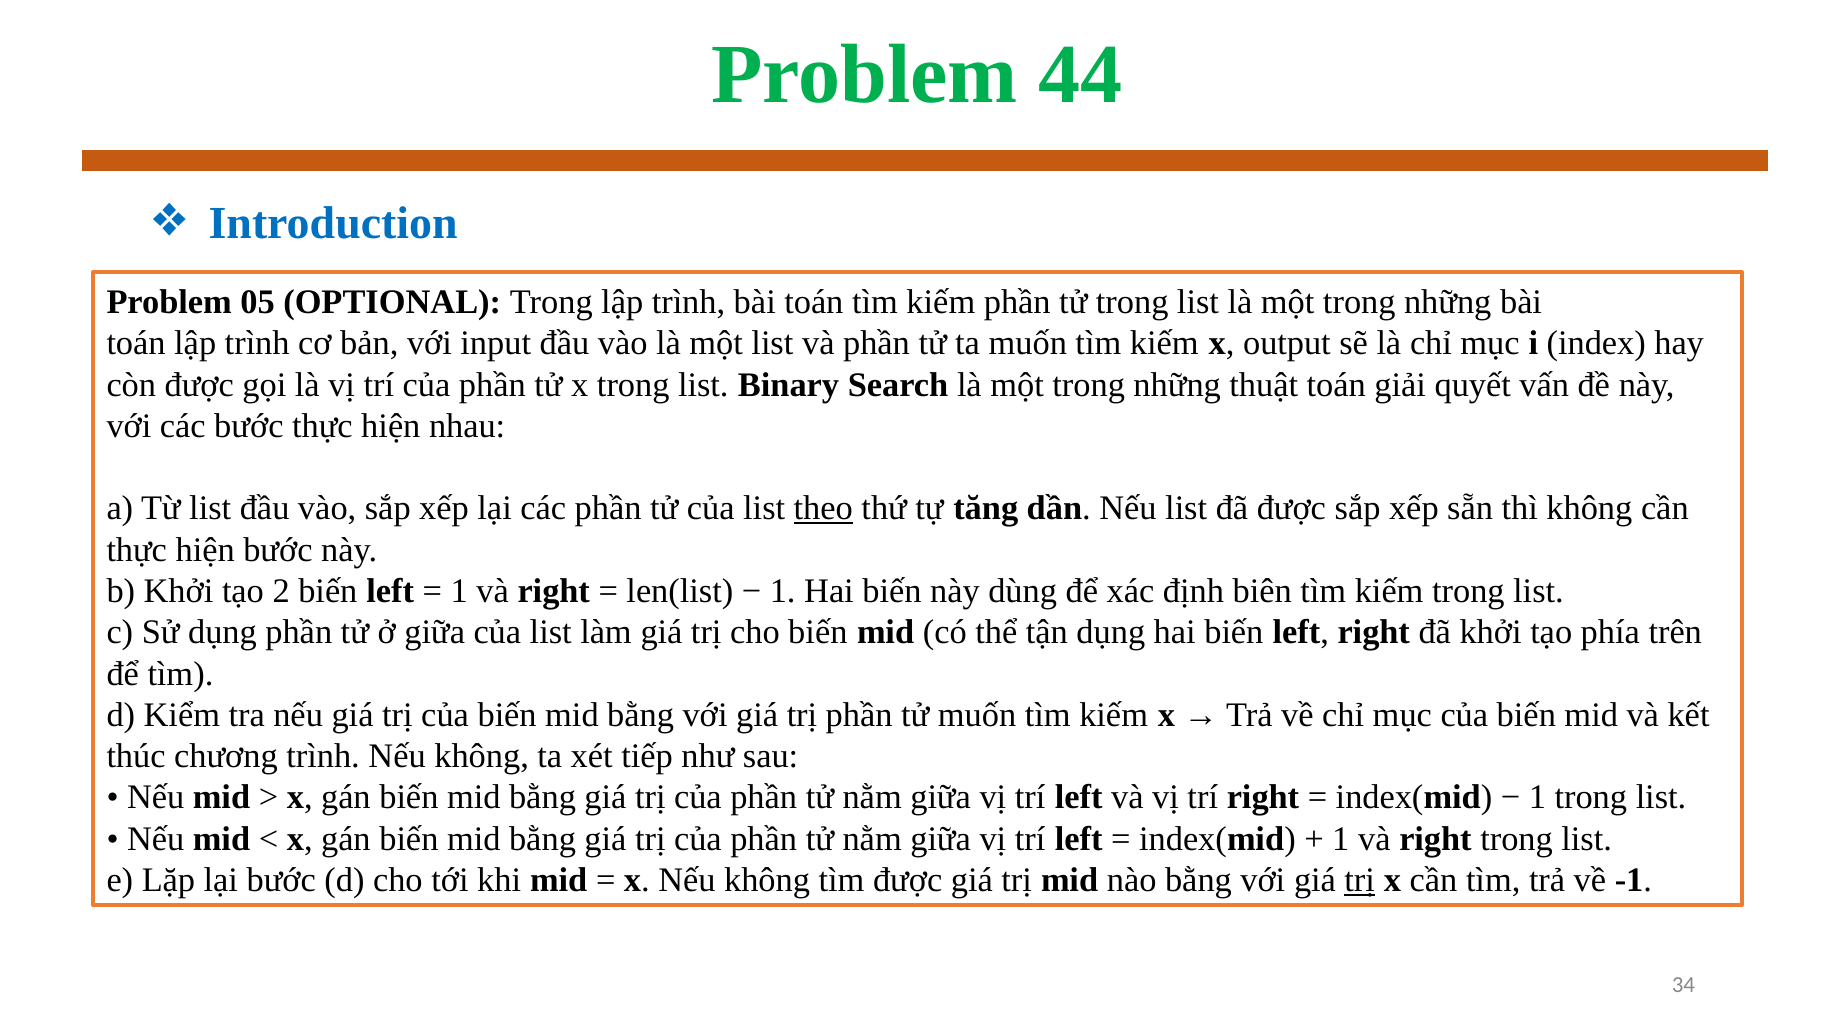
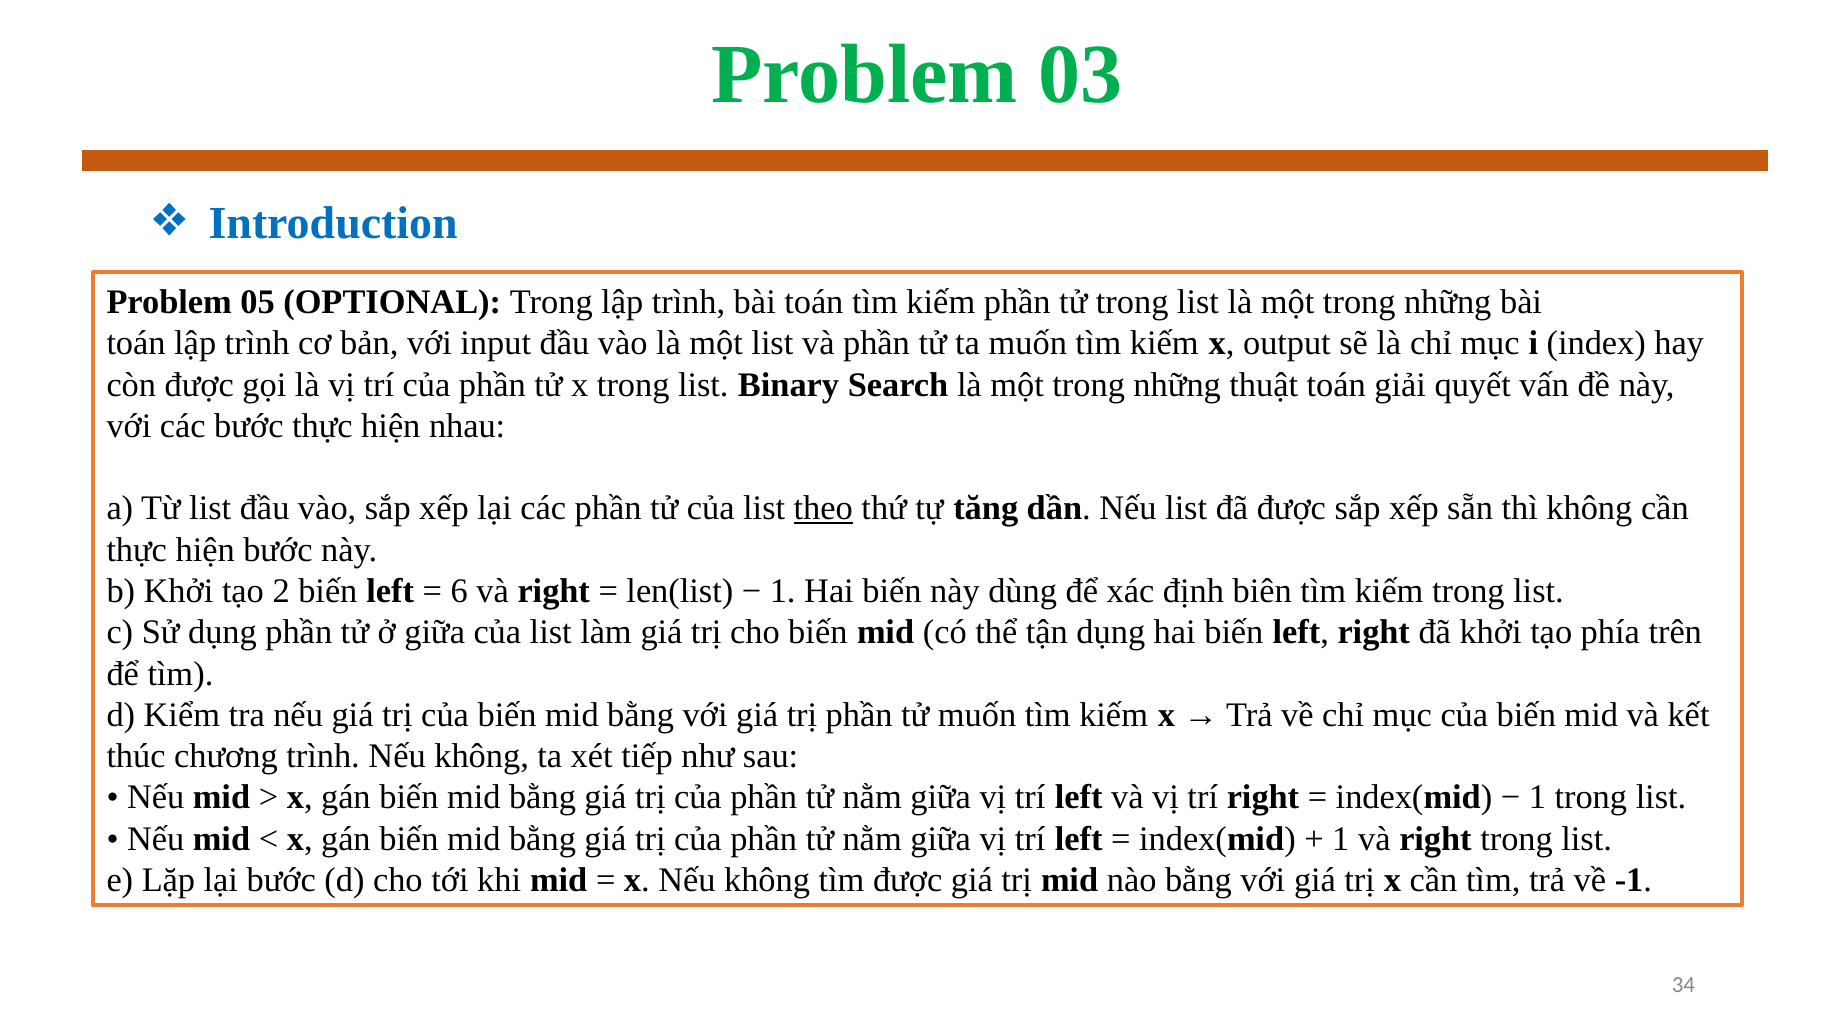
44: 44 -> 03 (1081, 75)
1: 1 -> 6 (459, 591)
trị underline: present -> none (1360, 880)
